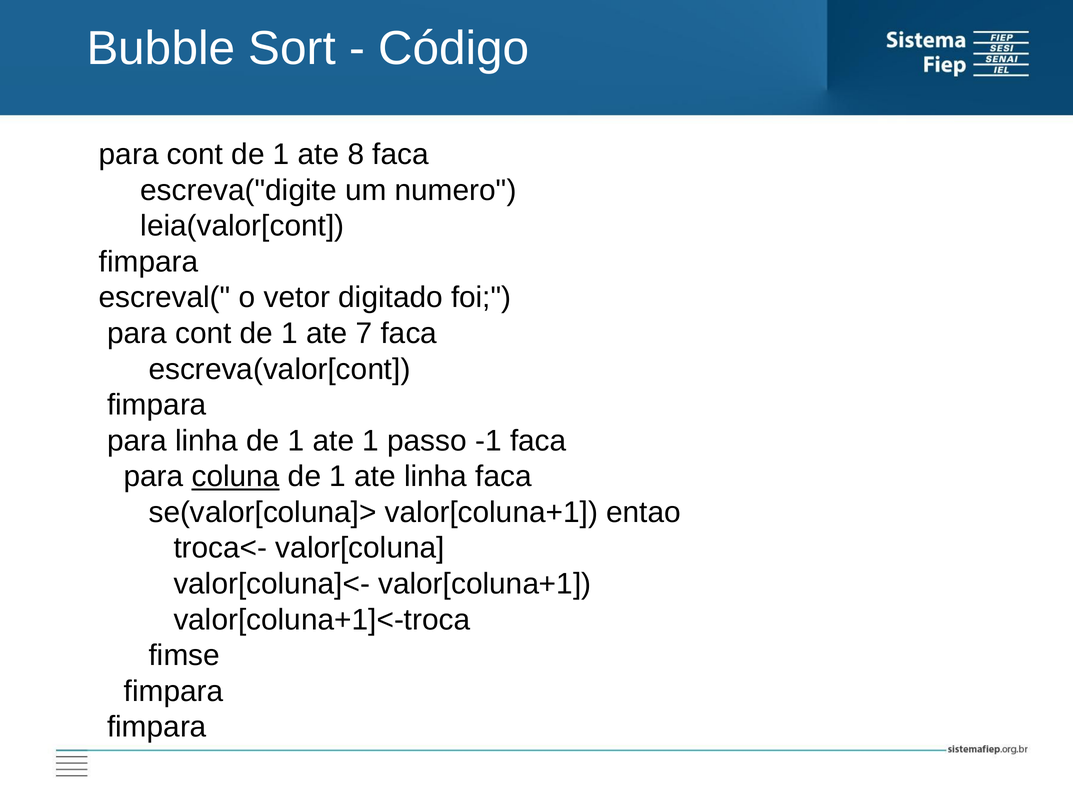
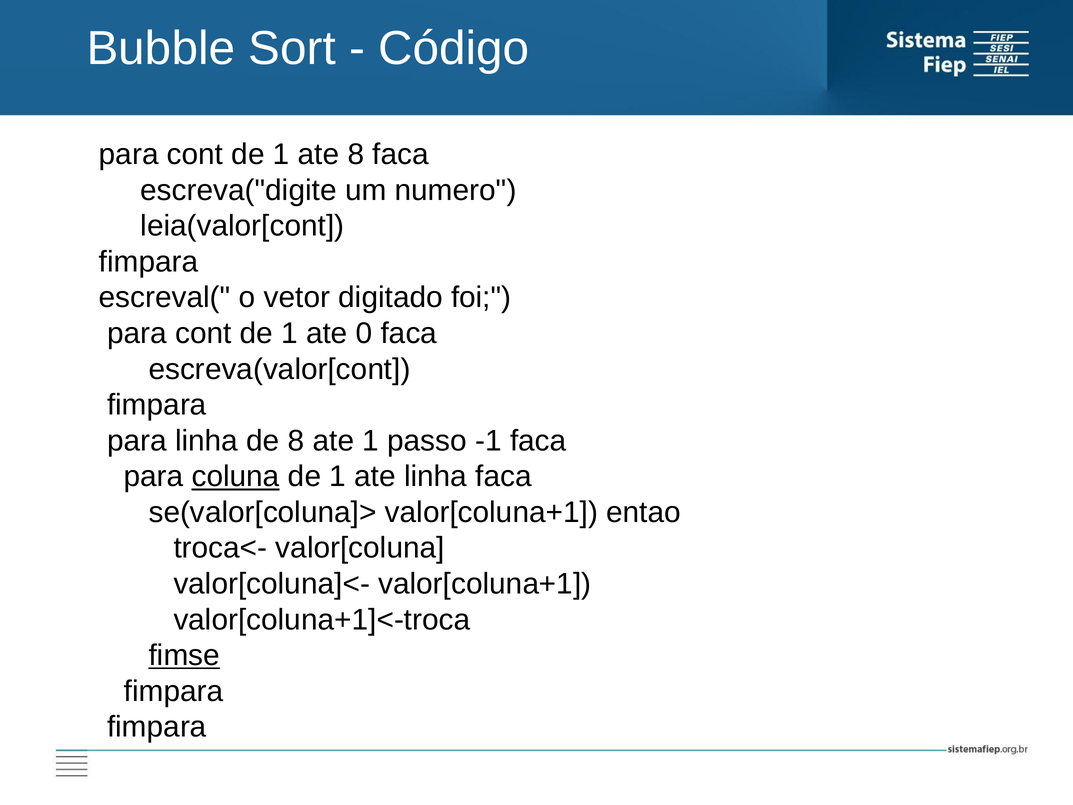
7: 7 -> 0 (364, 333)
linha de 1: 1 -> 8 (296, 441)
fimse underline: none -> present (184, 655)
